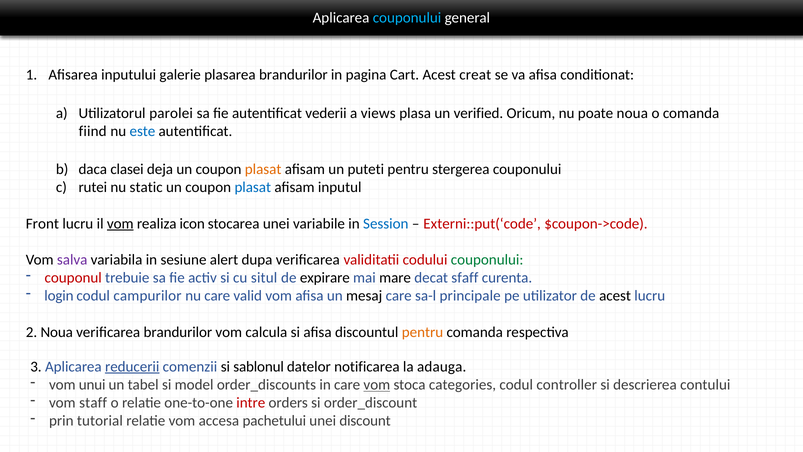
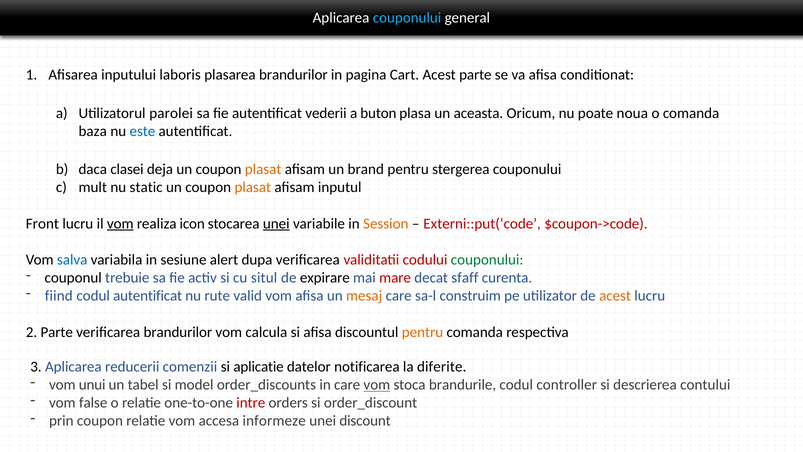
galerie: galerie -> laboris (180, 75)
Acest creat: creat -> parte (475, 75)
views: views -> buton (378, 113)
verified: verified -> aceasta (478, 113)
fiind: fiind -> baza (93, 131)
puteti: puteti -> brand (366, 169)
rutei: rutei -> mult (93, 187)
plasat colour: blue -> orange (253, 187)
unei underline: none -> present (276, 224)
Session colour: blue -> orange (386, 224)
salva colour: purple -> blue (72, 260)
couponul colour: red -> black (73, 278)
mare colour: black -> red (395, 278)
login: login -> fiind (59, 296)
codul campurilor: campurilor -> autentificat (148, 296)
nu care: care -> rute (217, 296)
mesaj colour: black -> orange (364, 296)
principale: principale -> construim (470, 296)
acest colour: black -> orange (615, 296)
2 Noua: Noua -> Parte (57, 332)
reducerii underline: present -> none (132, 366)
sablonul: sablonul -> aplicatie (259, 366)
adauga: adauga -> diferite (442, 366)
categories: categories -> brandurile (463, 384)
staff: staff -> false (93, 403)
prin tutorial: tutorial -> coupon (100, 421)
pachetului: pachetului -> informeze (274, 421)
